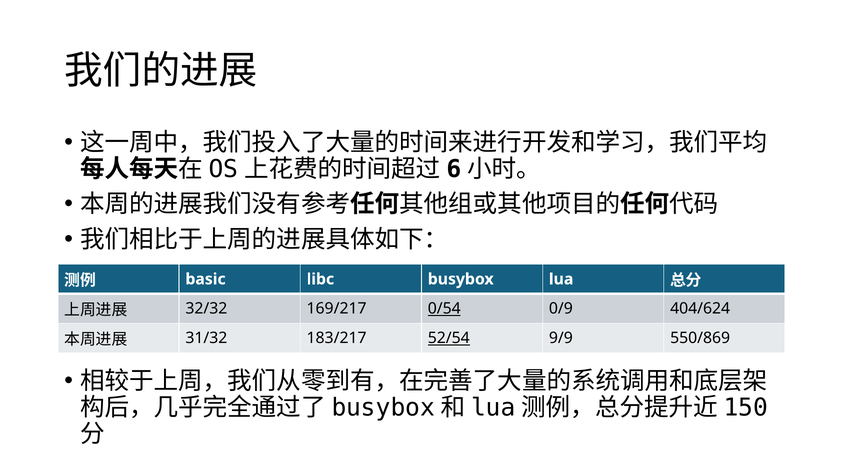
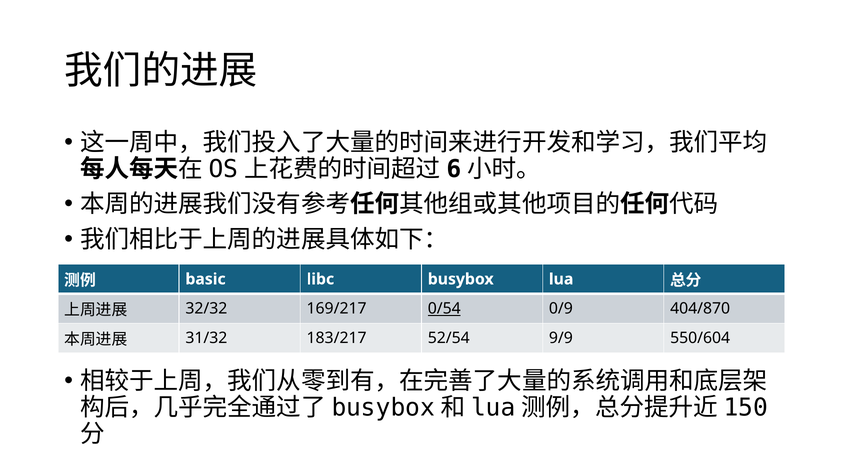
404/624: 404/624 -> 404/870 (700, 309)
52/54 underline: present -> none (449, 338)
550/869: 550/869 -> 550/604 (700, 338)
